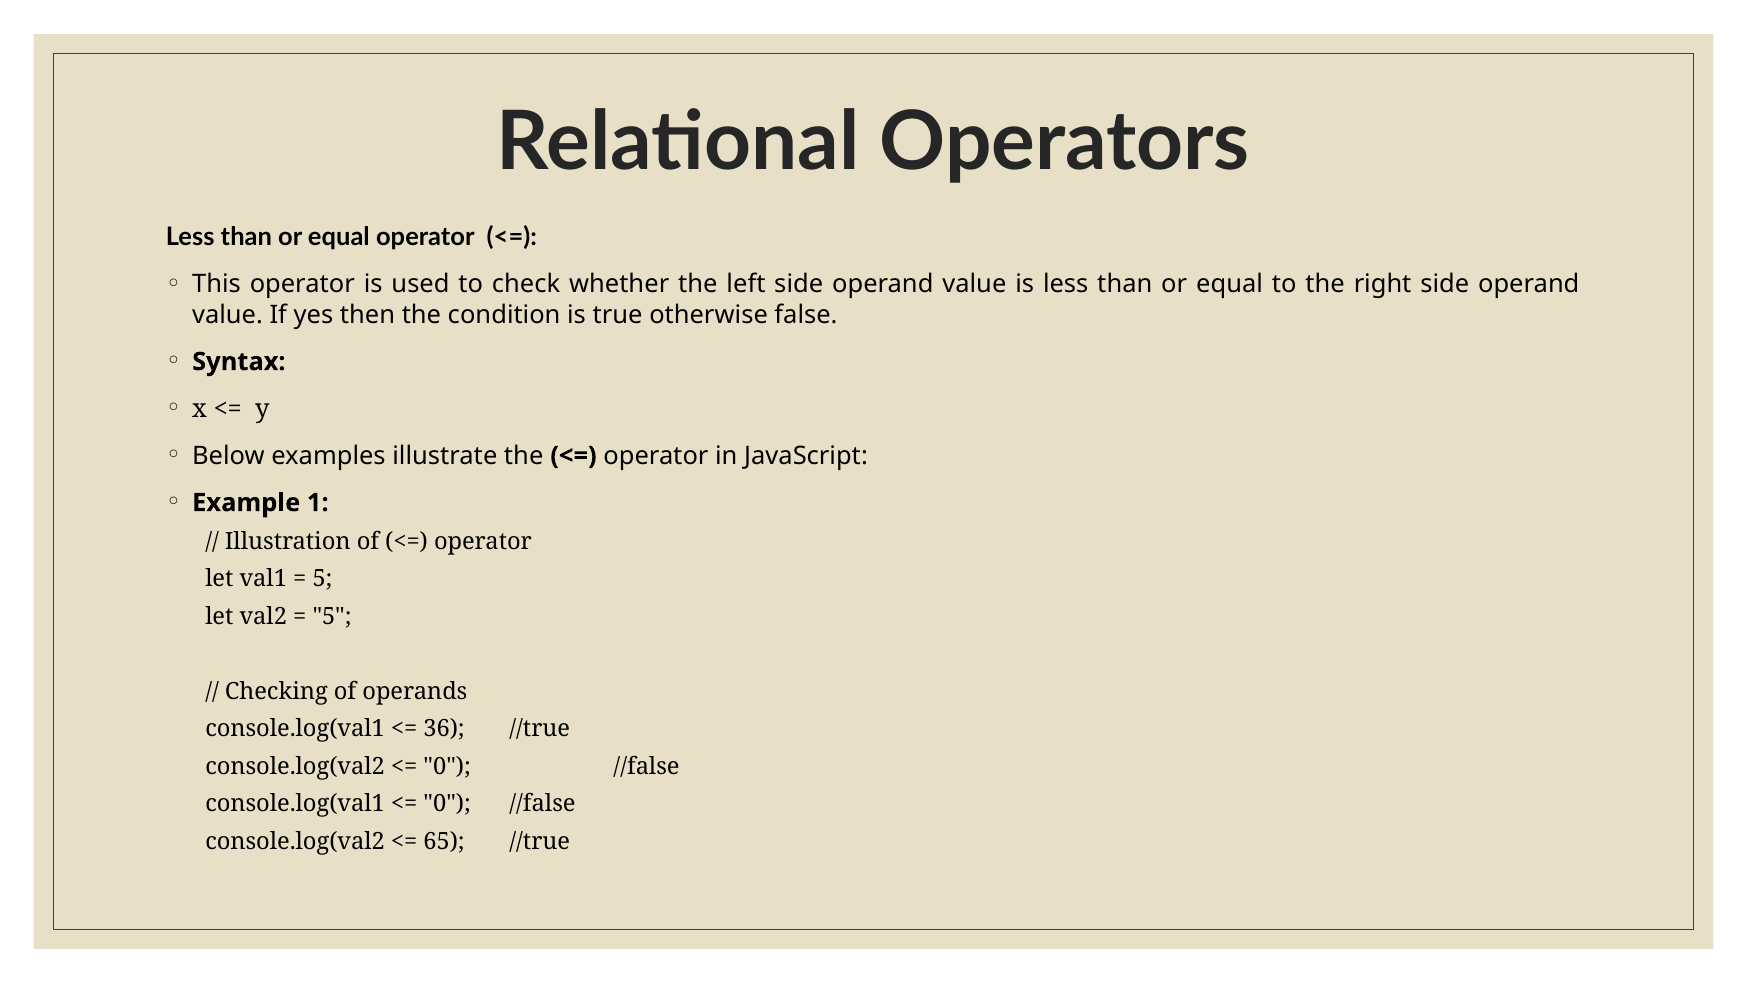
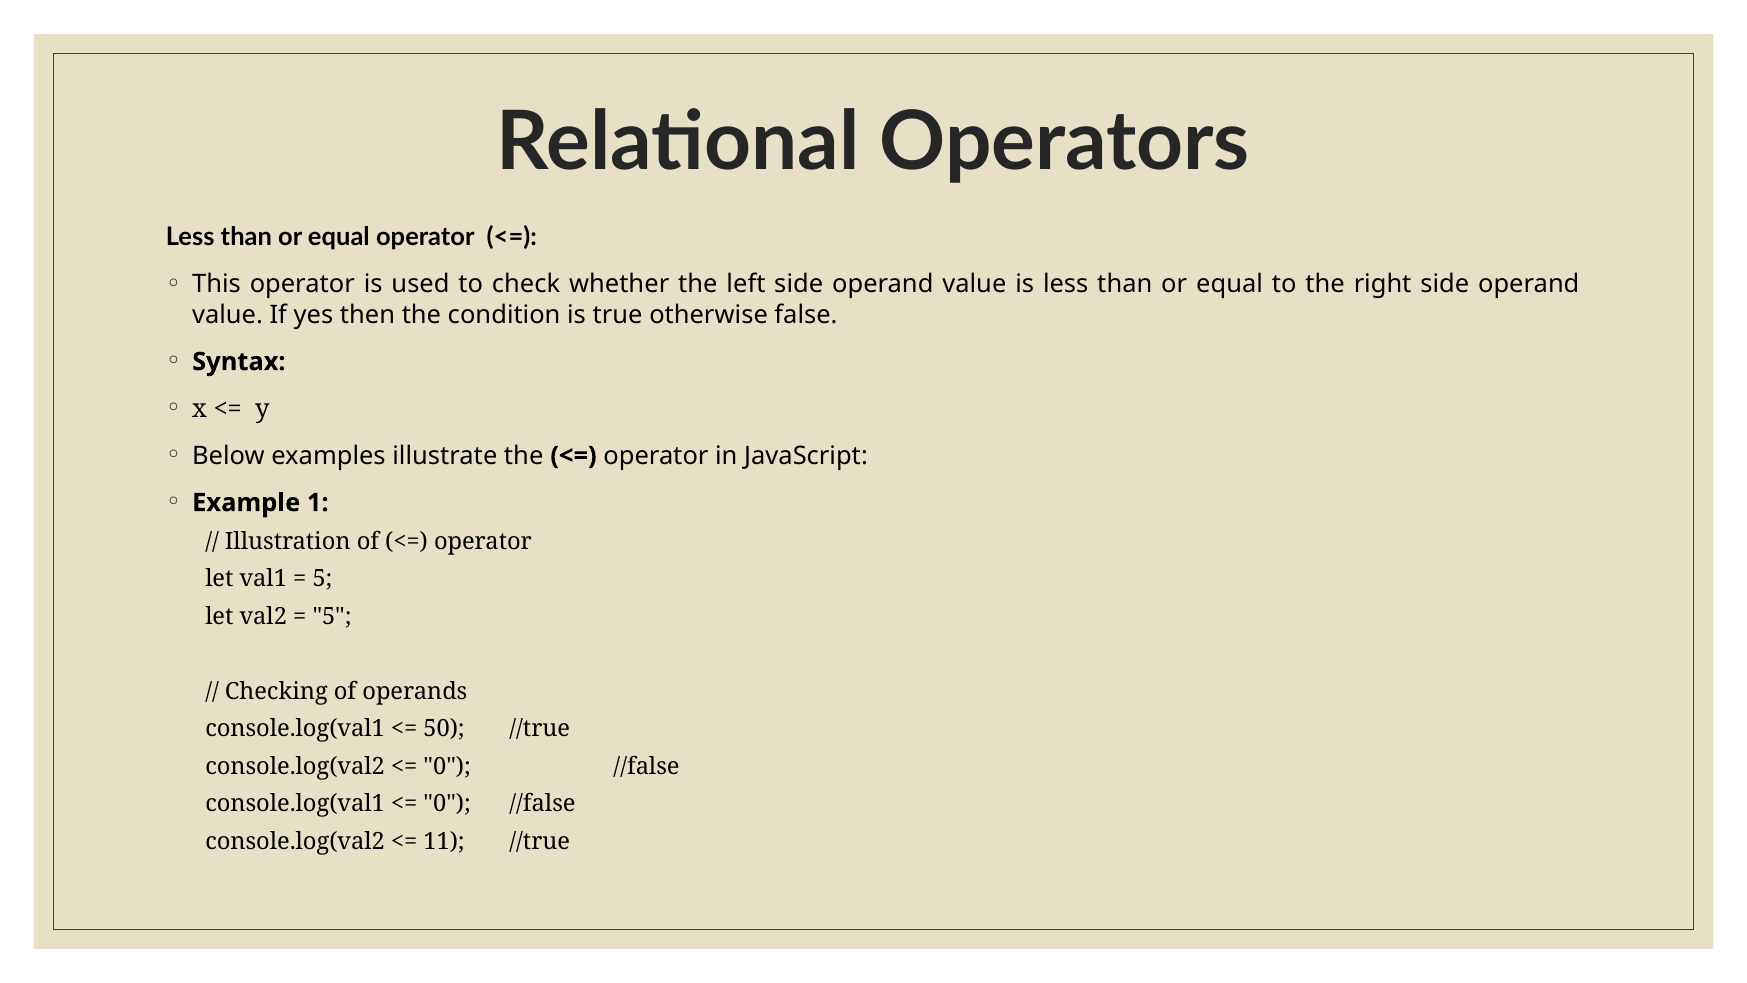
36: 36 -> 50 (444, 729)
65: 65 -> 11 (444, 841)
